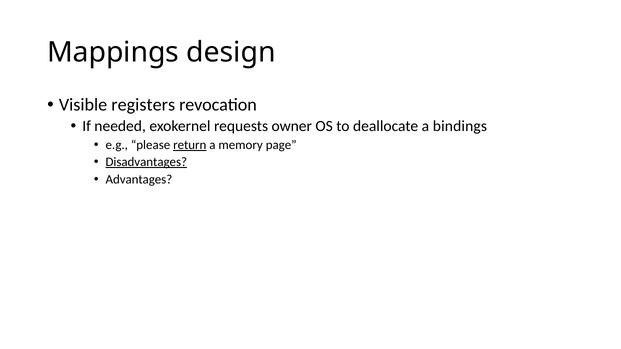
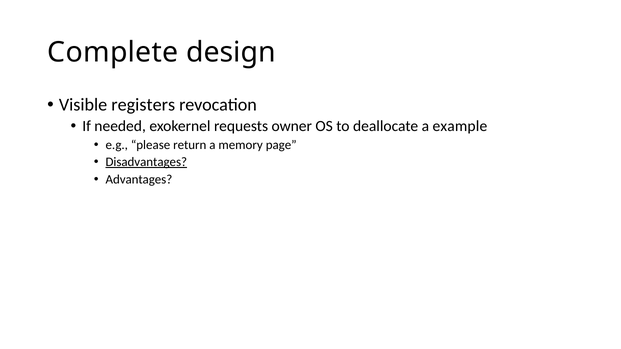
Mappings: Mappings -> Complete (113, 52)
bindings: bindings -> example (460, 126)
return underline: present -> none (190, 145)
